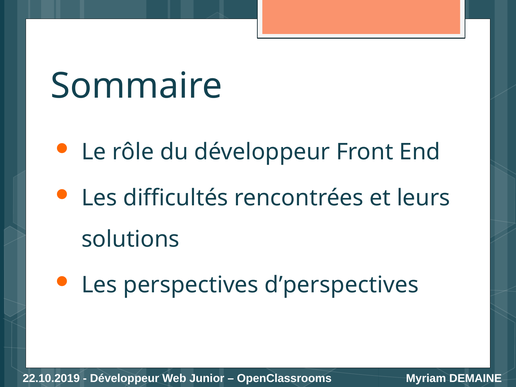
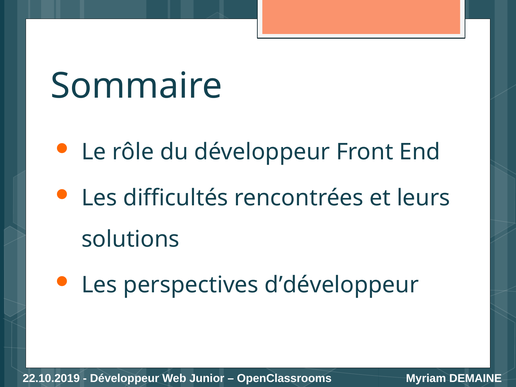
d’perspectives: d’perspectives -> d’développeur (342, 285)
